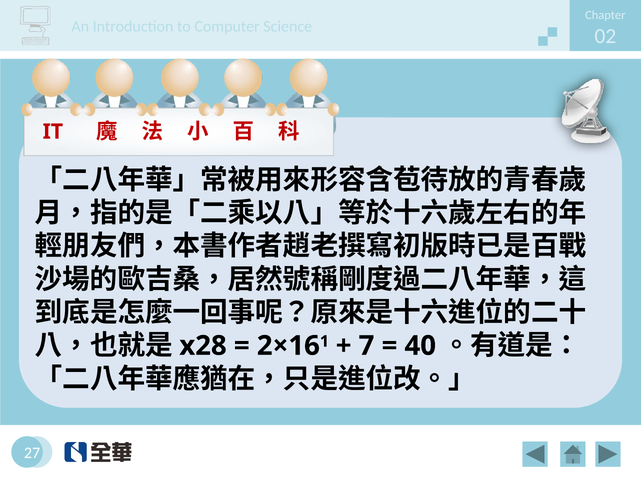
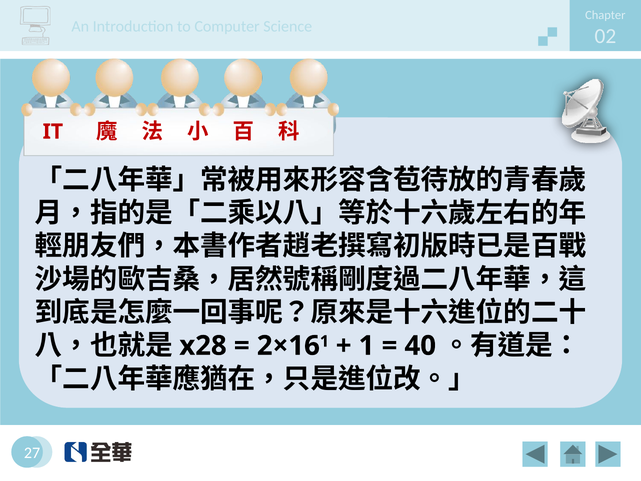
7: 7 -> 1 (367, 346)
